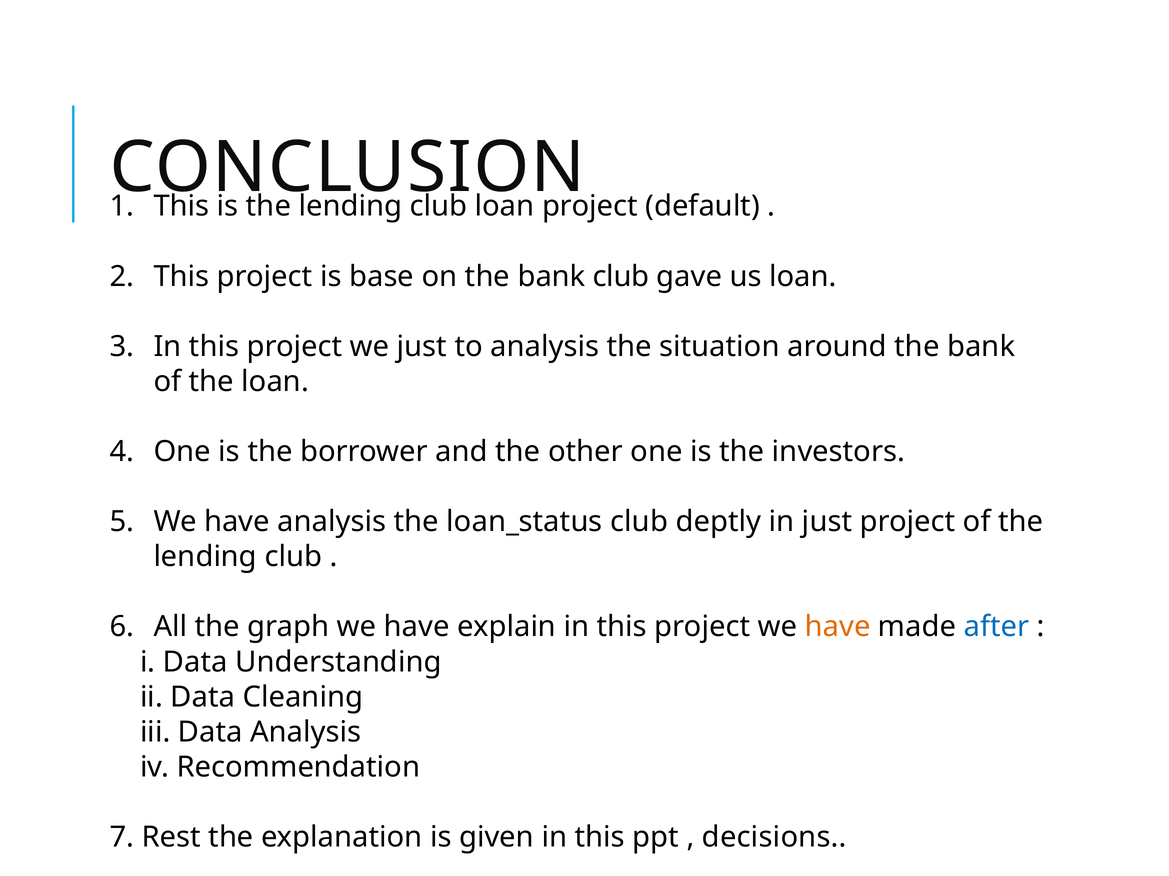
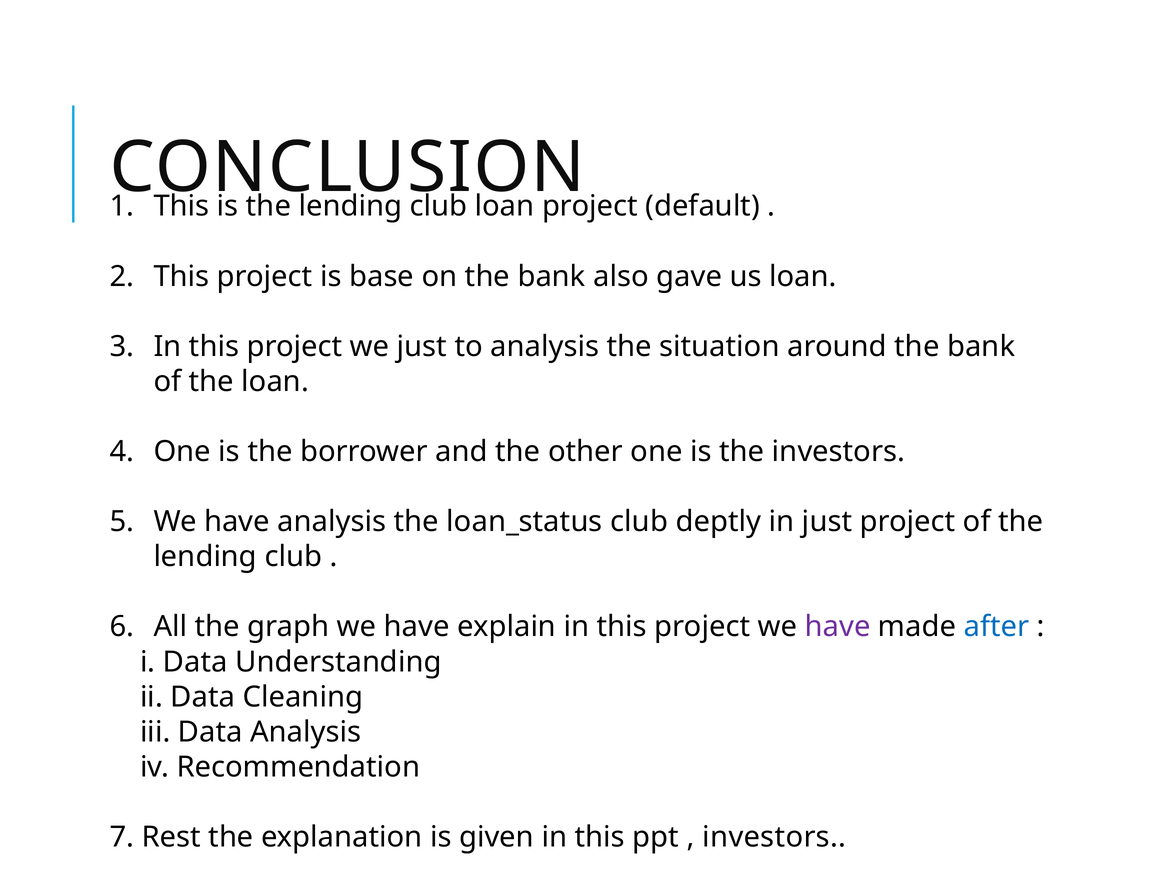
bank club: club -> also (621, 277)
have colour: orange -> purple (838, 627)
decisions: decisions -> investors (774, 838)
